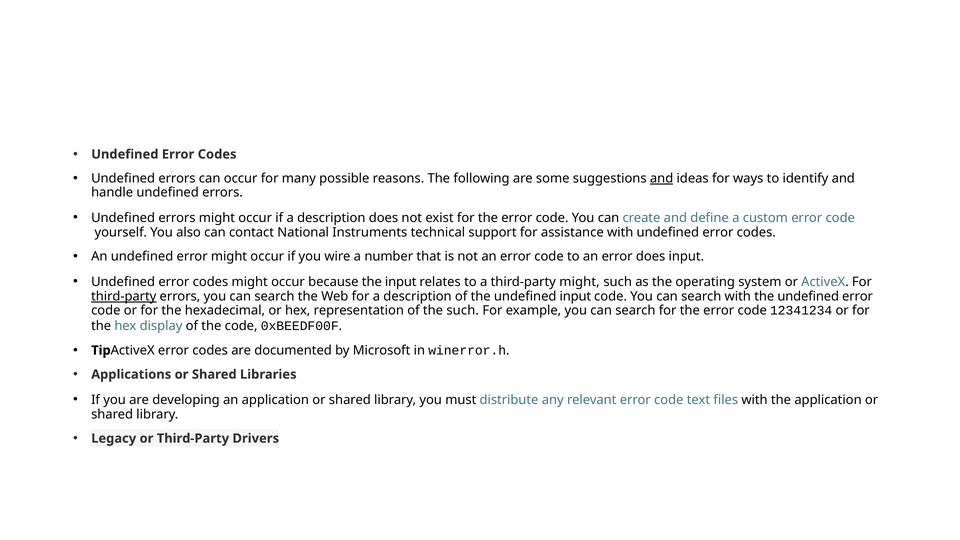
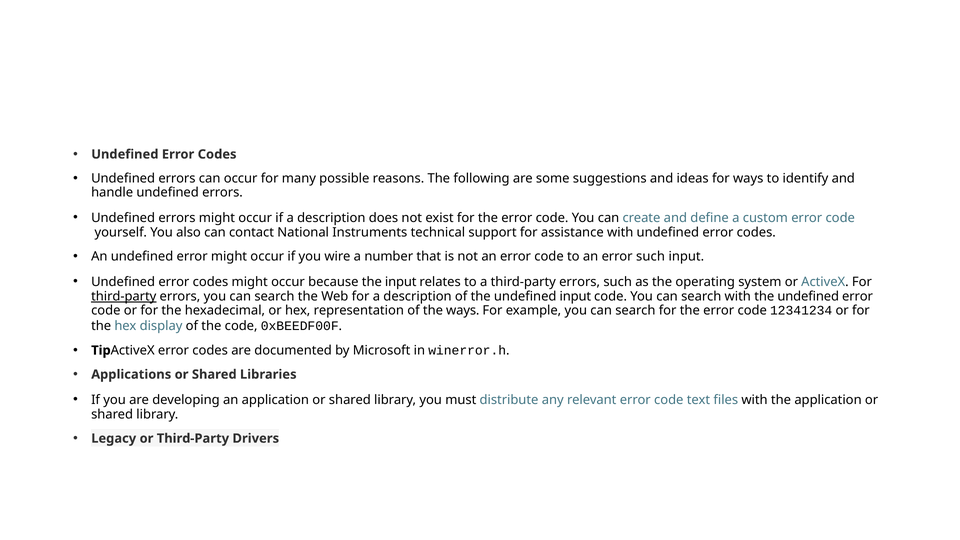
and underline: present -> none (662, 178)
error does: does -> such (651, 256)
a third-party might: might -> errors (580, 282)
the such: such -> ways (463, 310)
